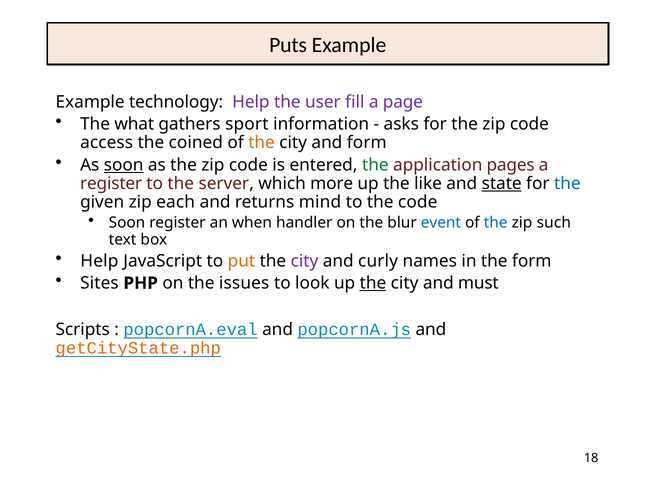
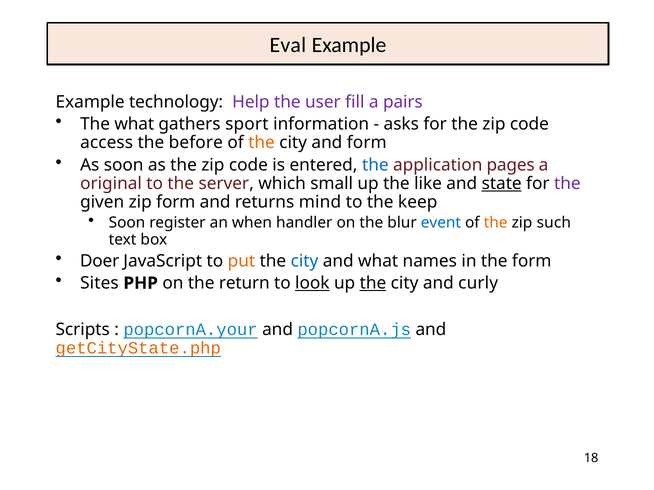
Puts: Puts -> Eval (288, 45)
page: page -> pairs (403, 102)
coined: coined -> before (196, 143)
soon underline: present -> none (124, 165)
the colour: green -> blue (375, 165)
register: register -> original (111, 184)
more: more -> small (332, 184)
the colour: blue -> purple (567, 184)
zip each: each -> form (176, 202)
the code: code -> keep (418, 202)
the colour: blue -> orange (496, 223)
Help: Help -> Doer (100, 261)
city colour: purple -> blue (304, 261)
and curly: curly -> what (378, 261)
issues: issues -> return (244, 283)
look underline: none -> present (312, 283)
must: must -> curly (478, 283)
popcornA.eval: popcornA.eval -> popcornA.your (191, 330)
